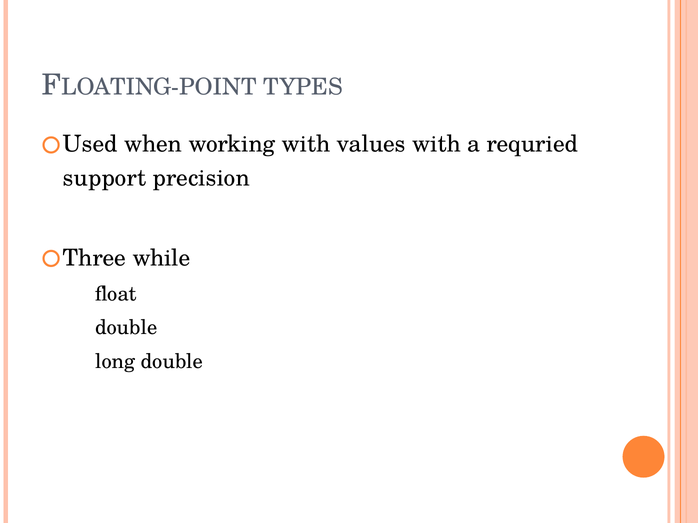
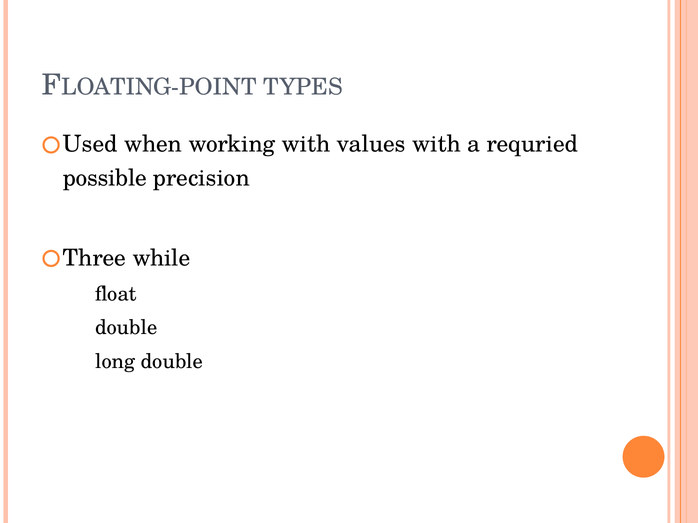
support: support -> possible (105, 178)
